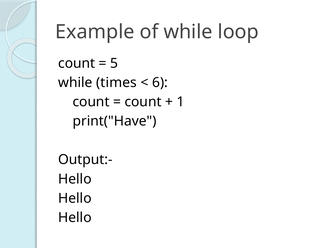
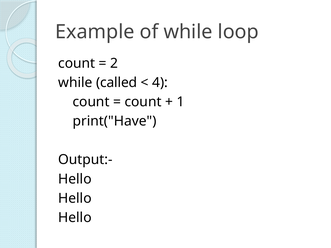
5: 5 -> 2 (114, 63)
times: times -> called (117, 83)
6: 6 -> 4 (160, 83)
